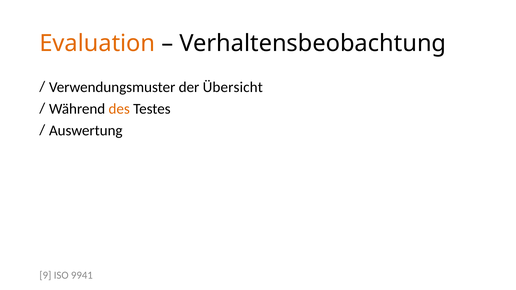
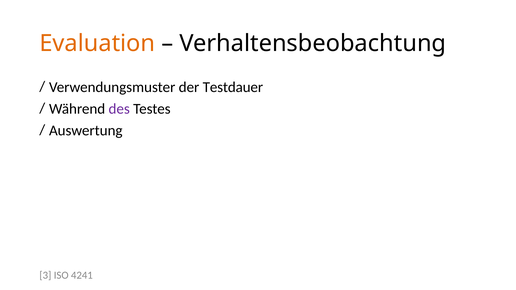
Übersicht: Übersicht -> Testdauer (233, 87)
des colour: orange -> purple (119, 109)
9: 9 -> 3 (45, 276)
9941: 9941 -> 4241 (82, 276)
